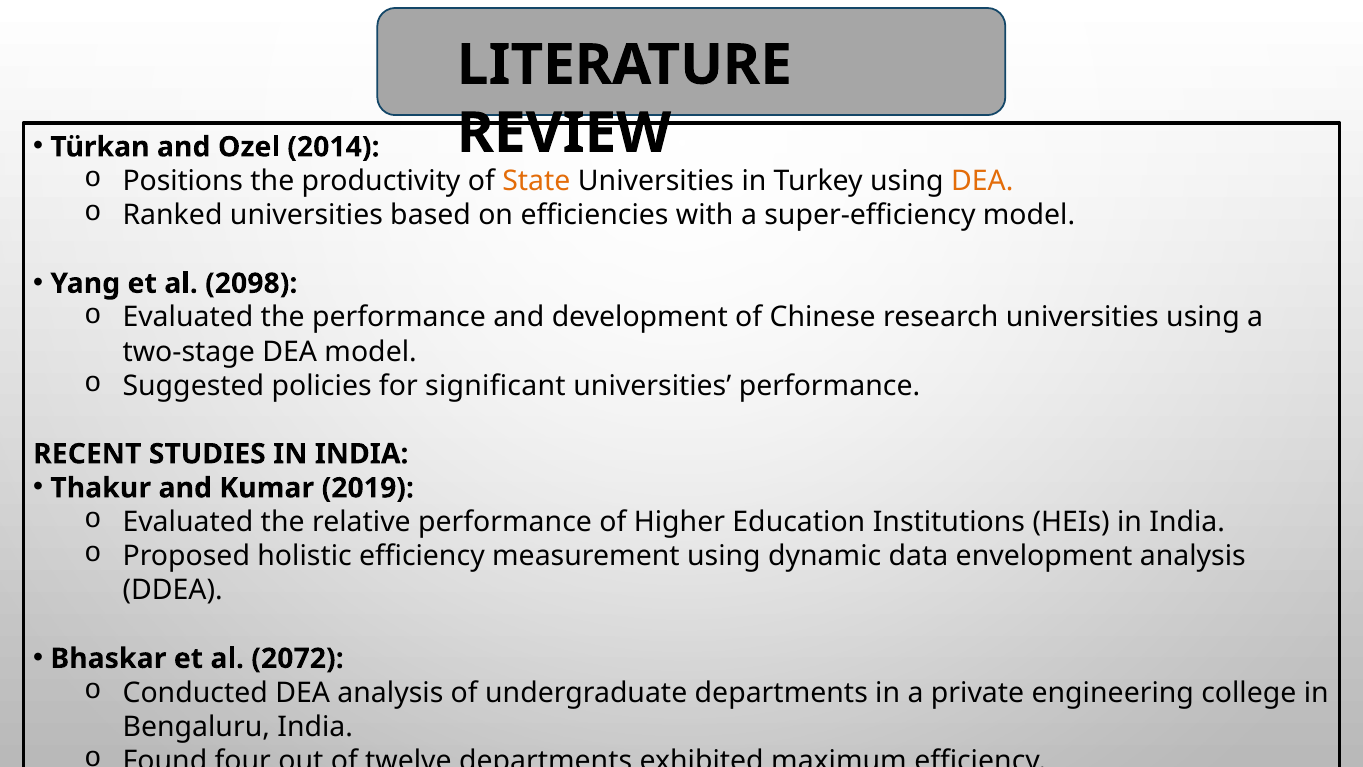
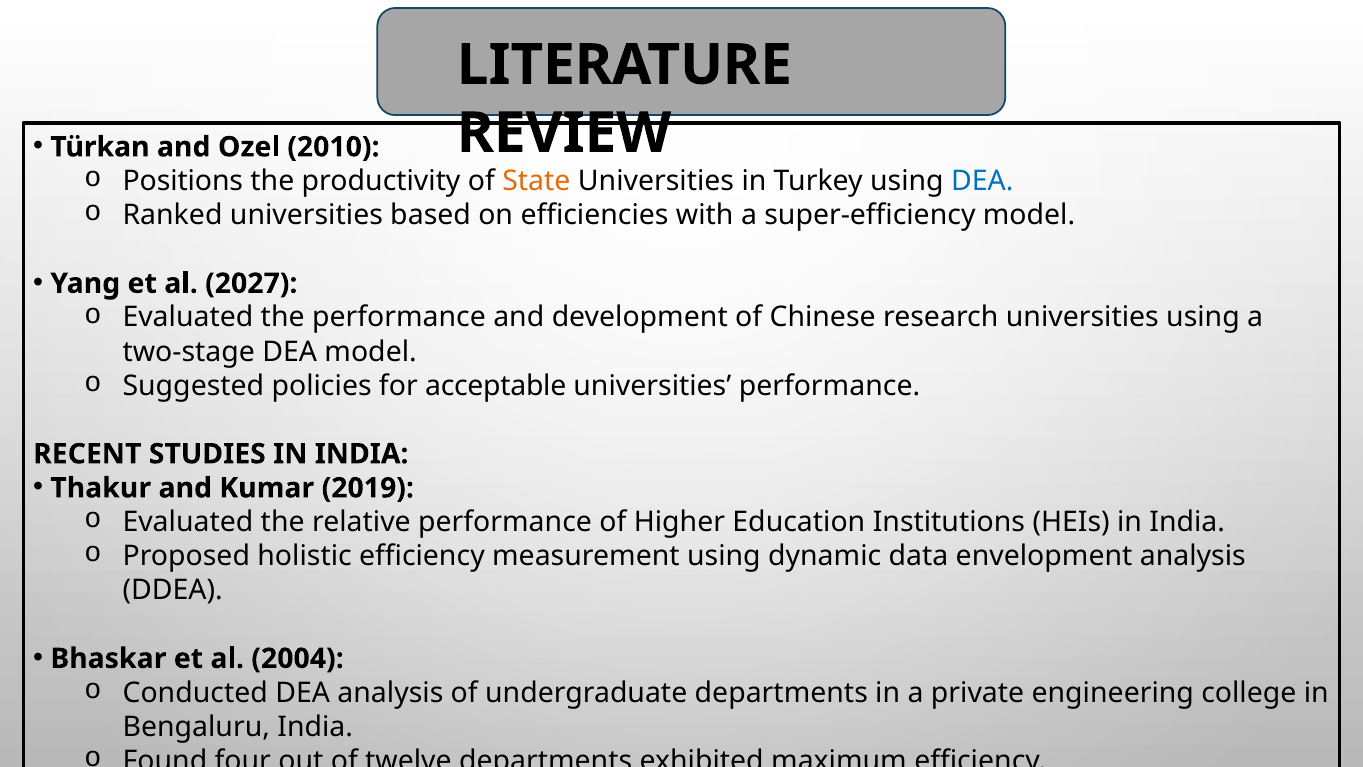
2014: 2014 -> 2010 (333, 147)
DEA colour: orange -> blue (982, 181)
2098: 2098 -> 2027 (251, 283)
significant: significant -> acceptable (496, 386)
2072: 2072 -> 2004 (298, 658)
